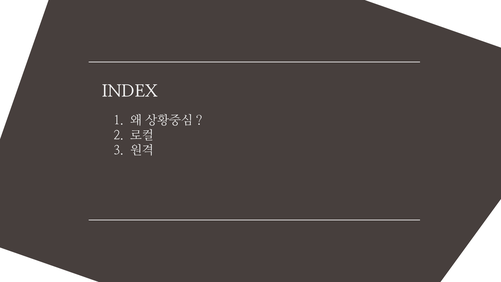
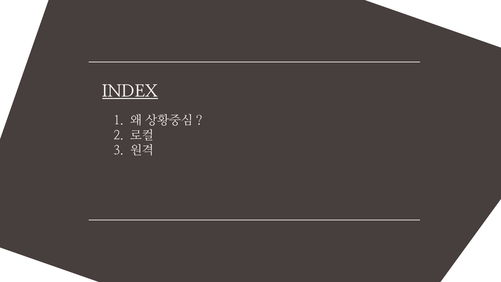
INDEX underline: none -> present (130, 91)
